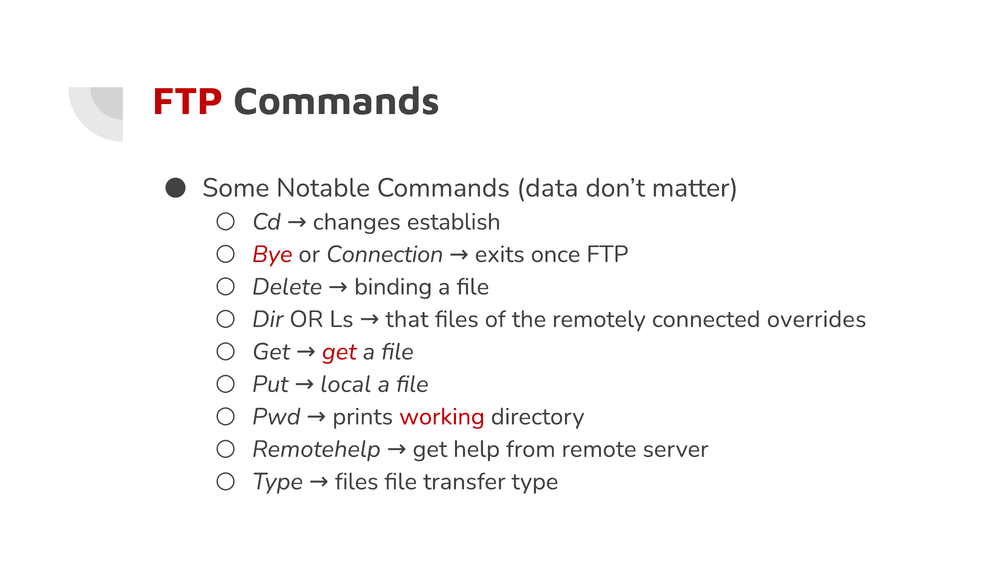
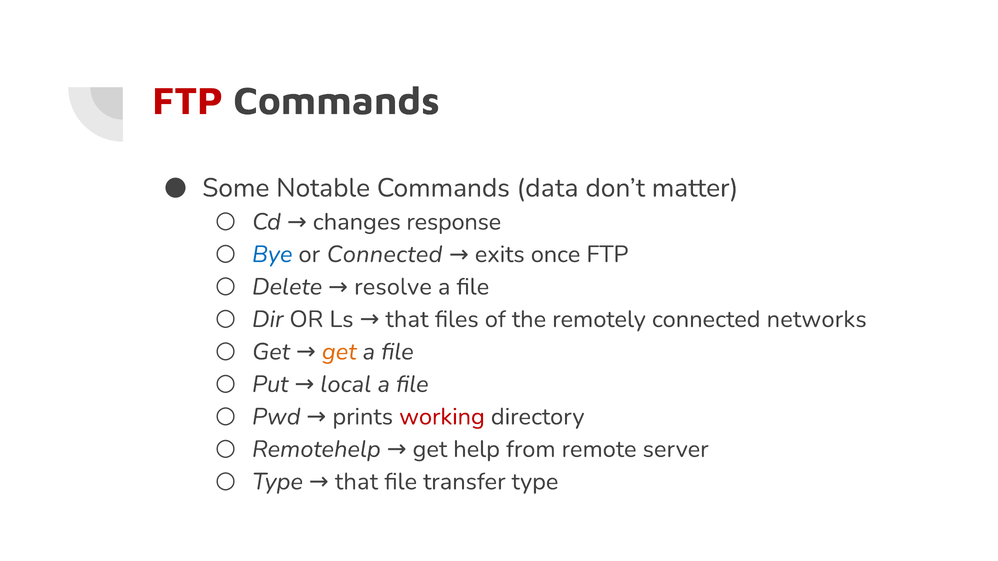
establish: establish -> response (454, 222)
Bye colour: red -> blue (272, 254)
or Connection: Connection -> Connected (384, 254)
binding: binding -> resolve (393, 287)
overrides: overrides -> networks (817, 319)
get colour: red -> orange (339, 352)
Type files: files -> that (356, 482)
